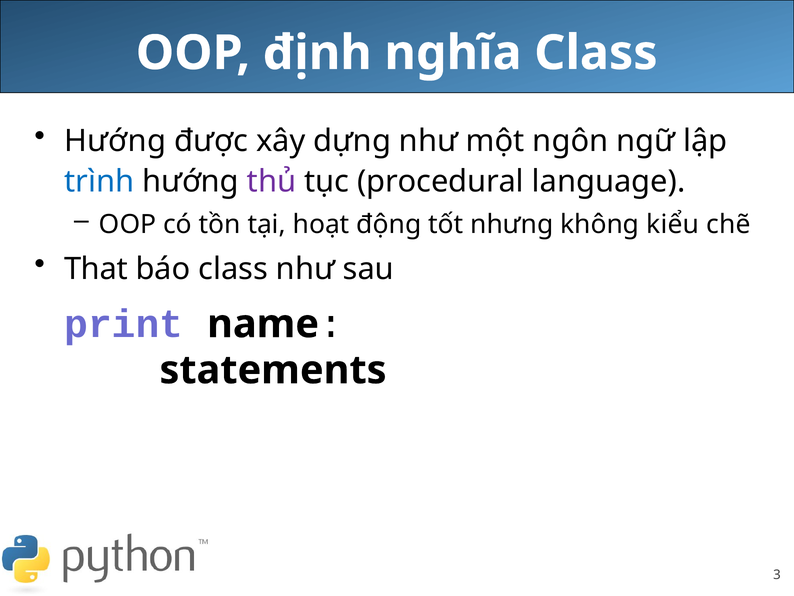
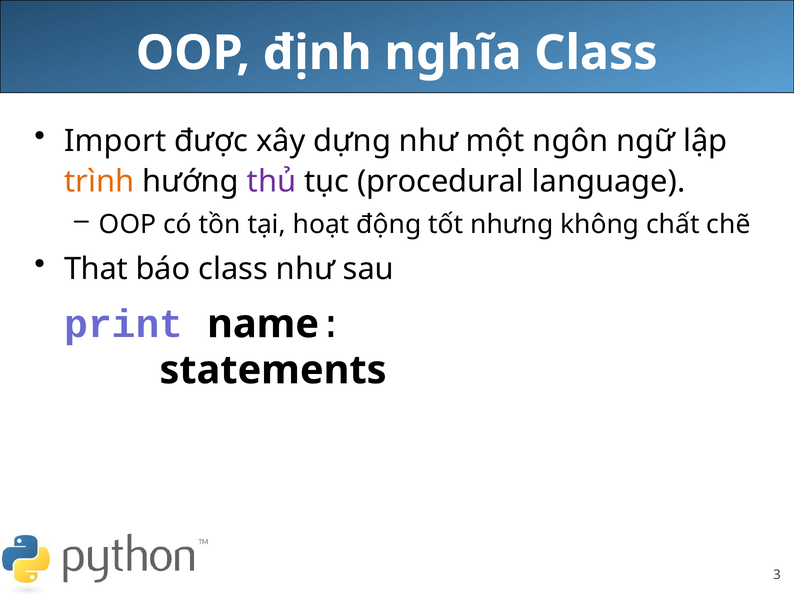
Hướng: Hướng -> Import (115, 141)
trình colour: blue -> orange (99, 182)
kiểu: kiểu -> chất (673, 224)
